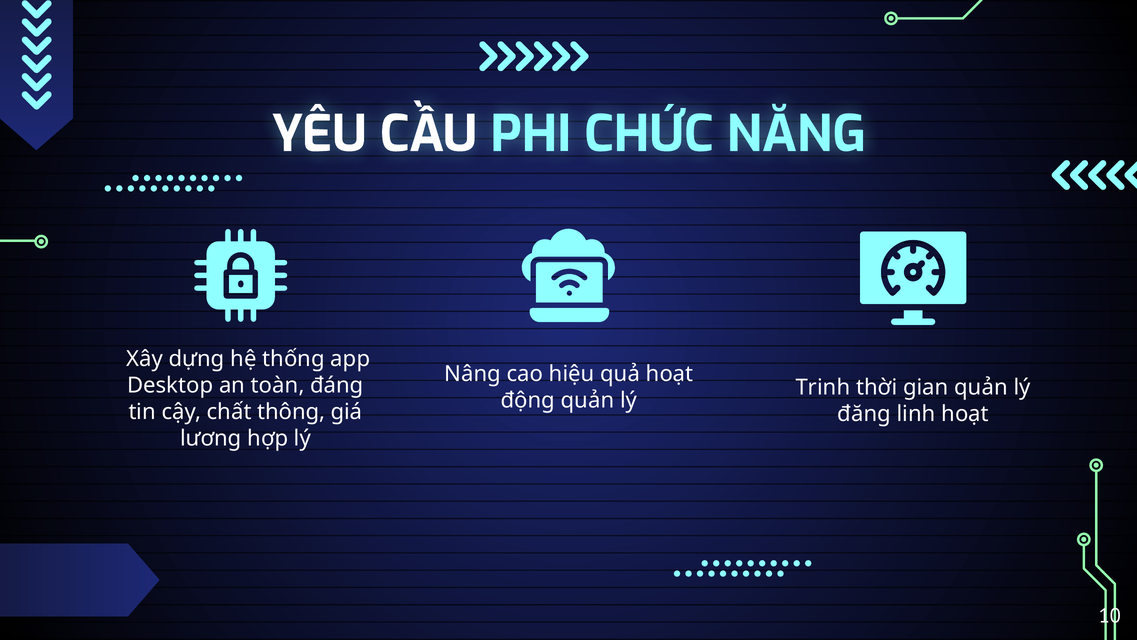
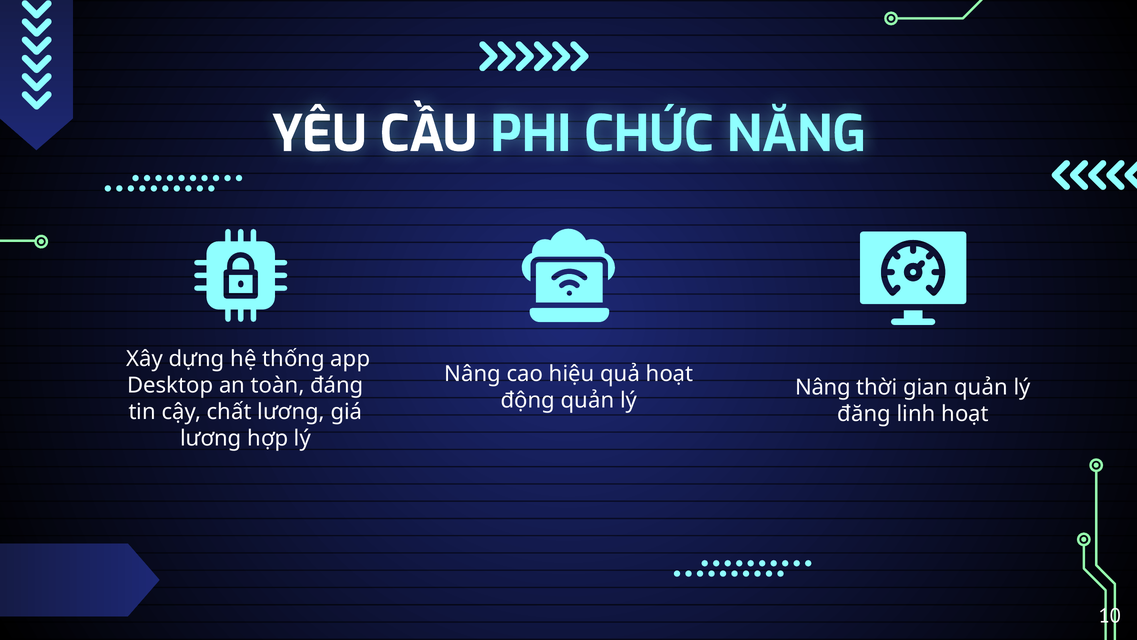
Trinh: Trinh -> Nâng (823, 387)
chất thông: thông -> lương (291, 412)
